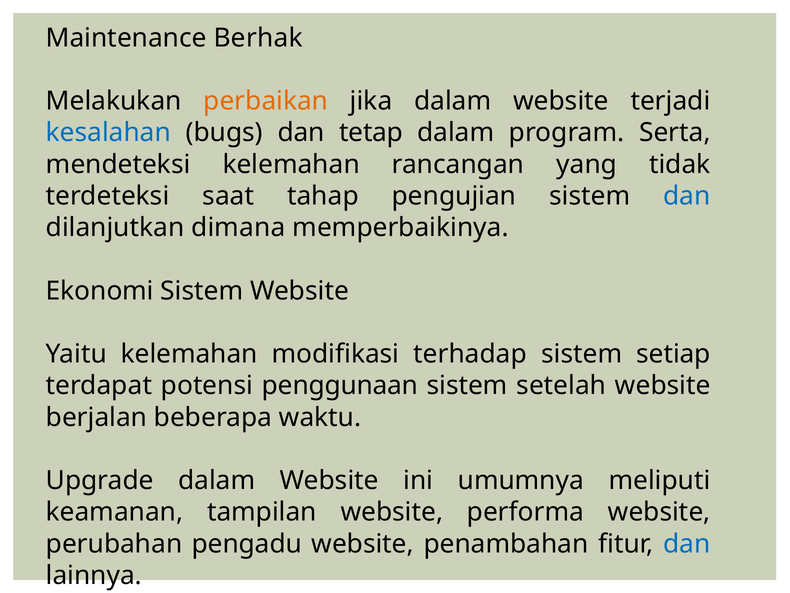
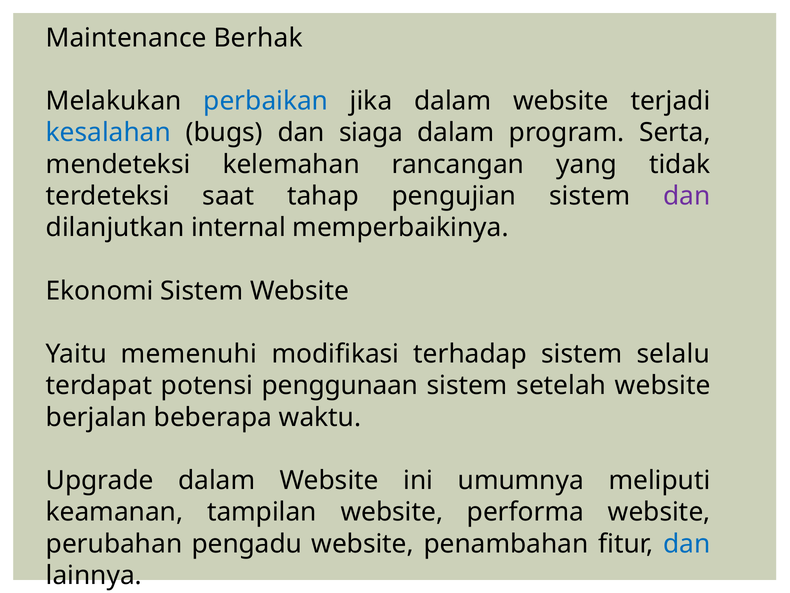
perbaikan colour: orange -> blue (266, 101)
tetap: tetap -> siaga (371, 133)
dan colour: blue -> purple (687, 196)
dimana: dimana -> internal (238, 227)
Yaitu kelemahan: kelemahan -> memenuhi (189, 354)
setiap: setiap -> selalu (673, 354)
